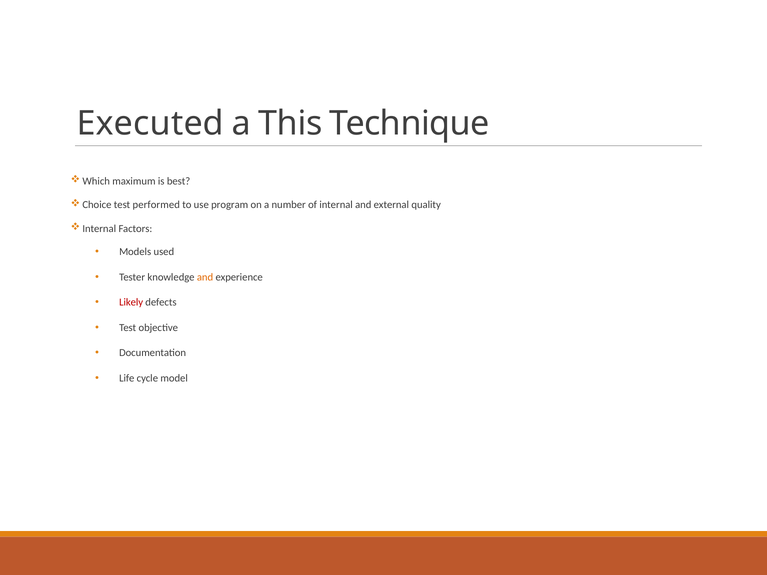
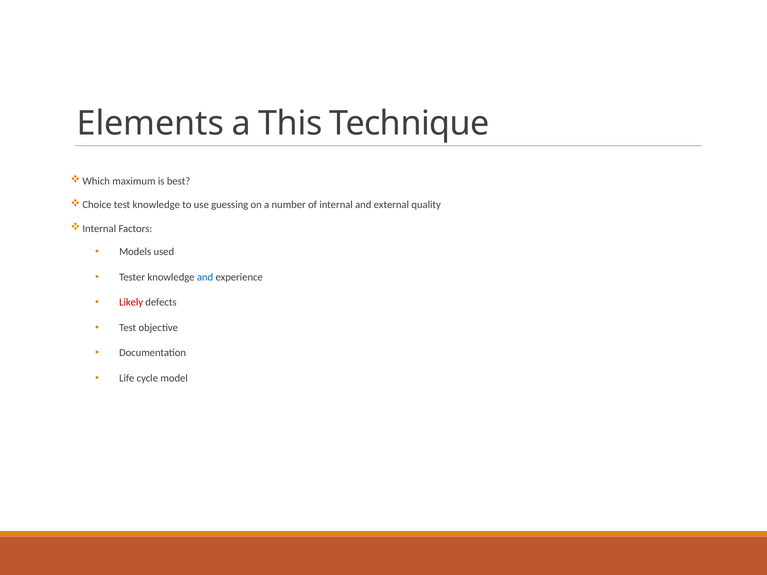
Executed: Executed -> Elements (150, 124)
test performed: performed -> knowledge (156, 205)
program: program -> guessing (230, 205)
and colour: orange -> blue (205, 277)
